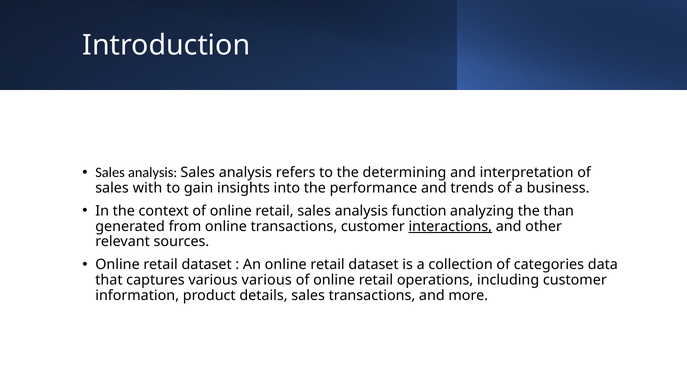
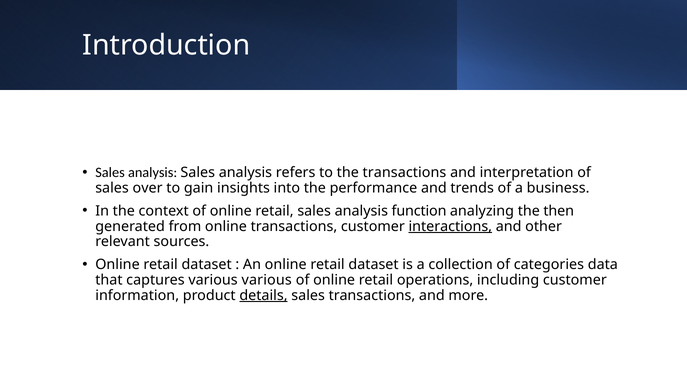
the determining: determining -> transactions (404, 173)
with: with -> over (148, 188)
than: than -> then (559, 211)
details underline: none -> present (264, 296)
